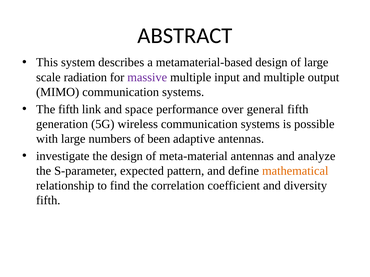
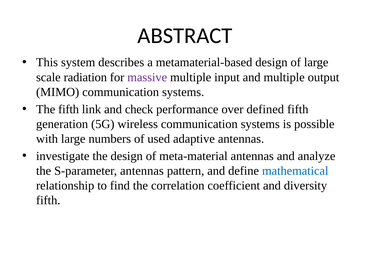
space: space -> check (139, 109)
general: general -> defined (265, 109)
been: been -> used (159, 139)
S-parameter expected: expected -> antennas (142, 171)
mathematical colour: orange -> blue (295, 171)
